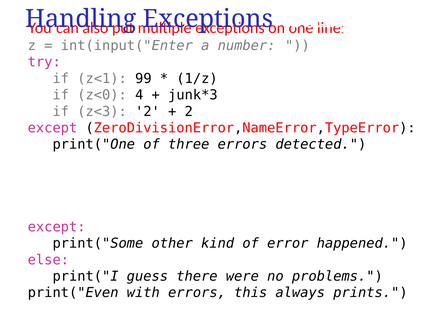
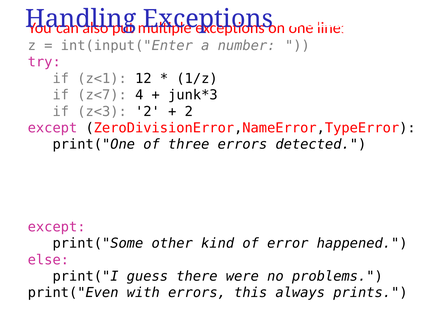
99: 99 -> 12 (143, 78)
z<0: z<0 -> z<7 (102, 95)
